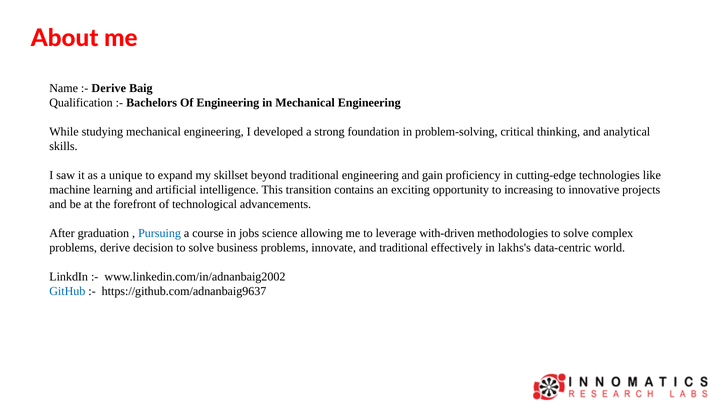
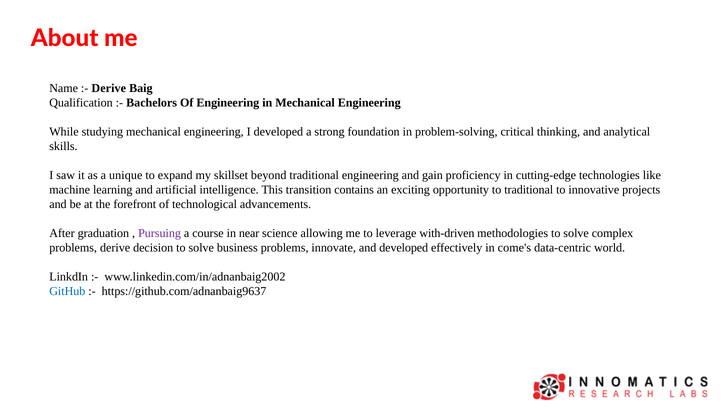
to increasing: increasing -> traditional (529, 189)
Pursuing colour: blue -> purple (160, 233)
jobs: jobs -> near (249, 233)
and traditional: traditional -> developed (404, 247)
lakhs's: lakhs's -> come's (514, 247)
